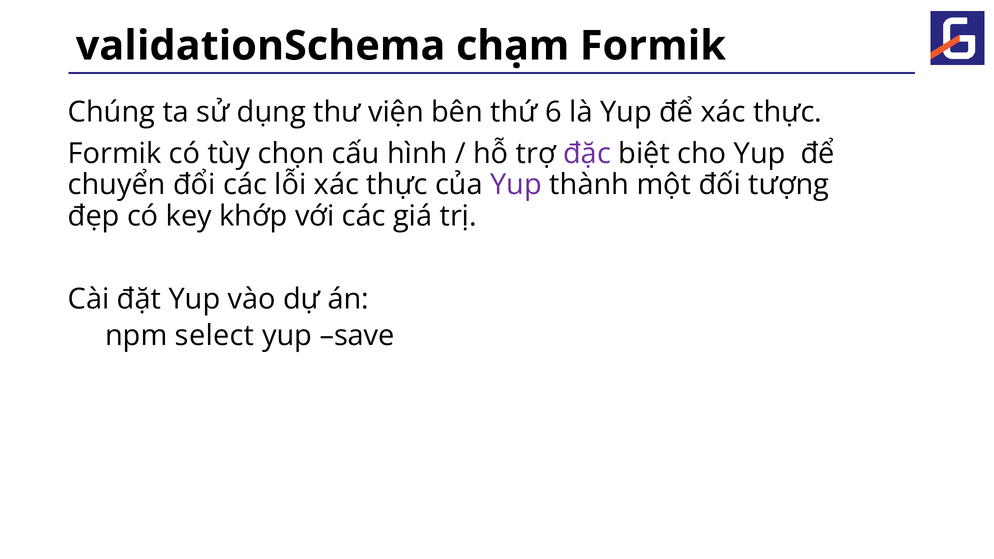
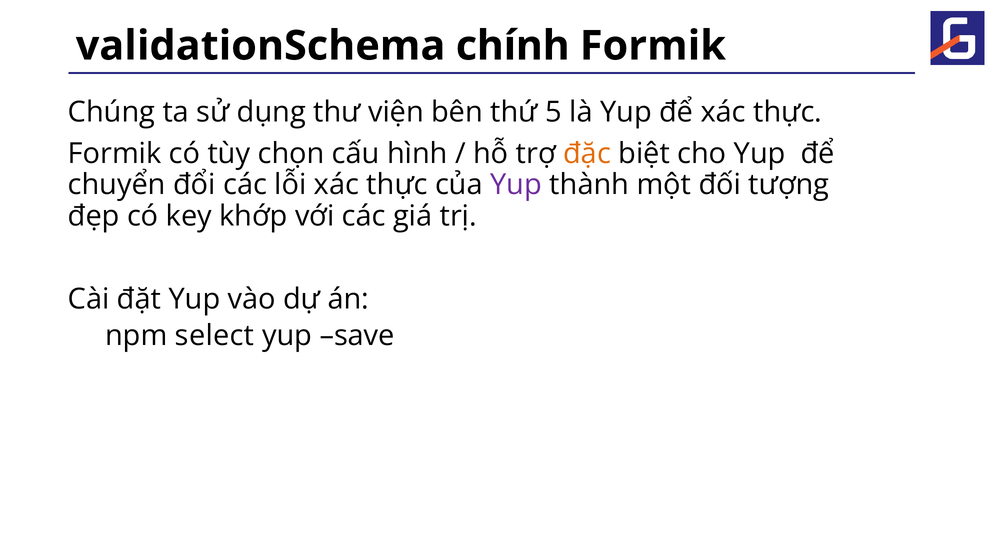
chạm: chạm -> chính (513, 46)
6: 6 -> 5 (553, 112)
đặc colour: purple -> orange (587, 154)
